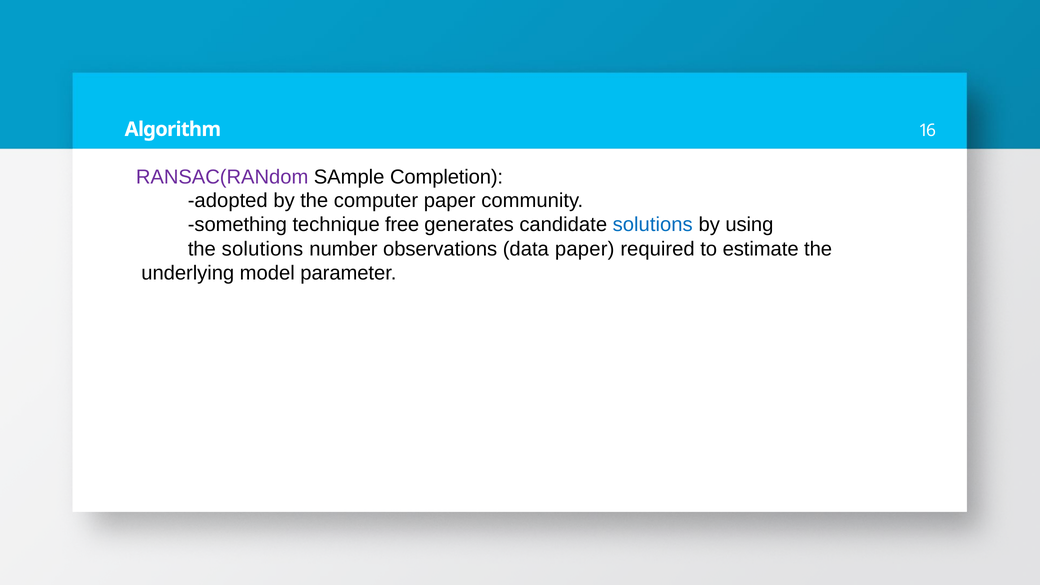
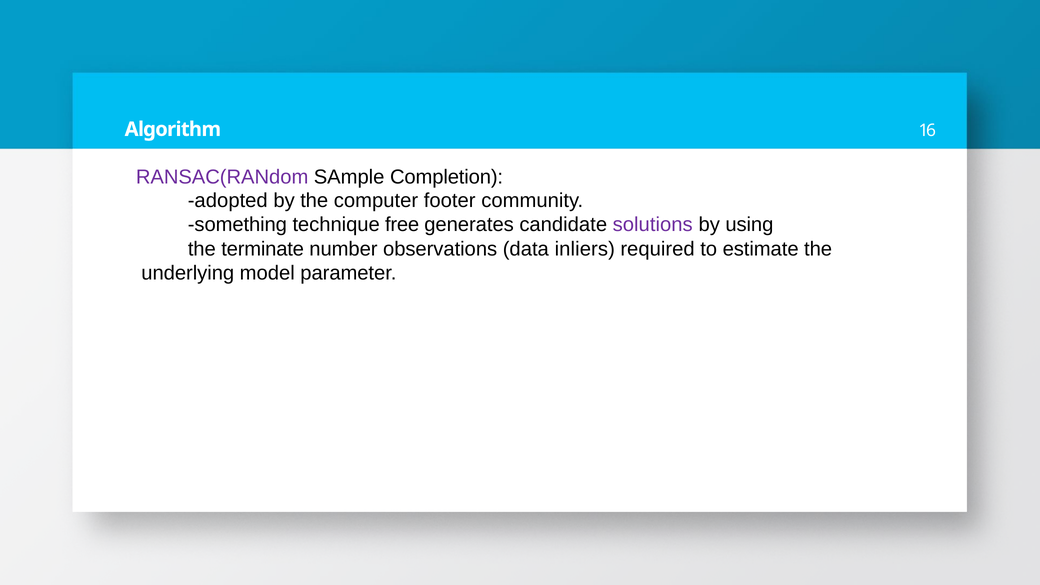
computer paper: paper -> footer (450, 201)
solutions colour: blue -> purple (653, 225)
the solutions: solutions -> terminate (263, 249)
data paper: paper -> inliers (585, 249)
